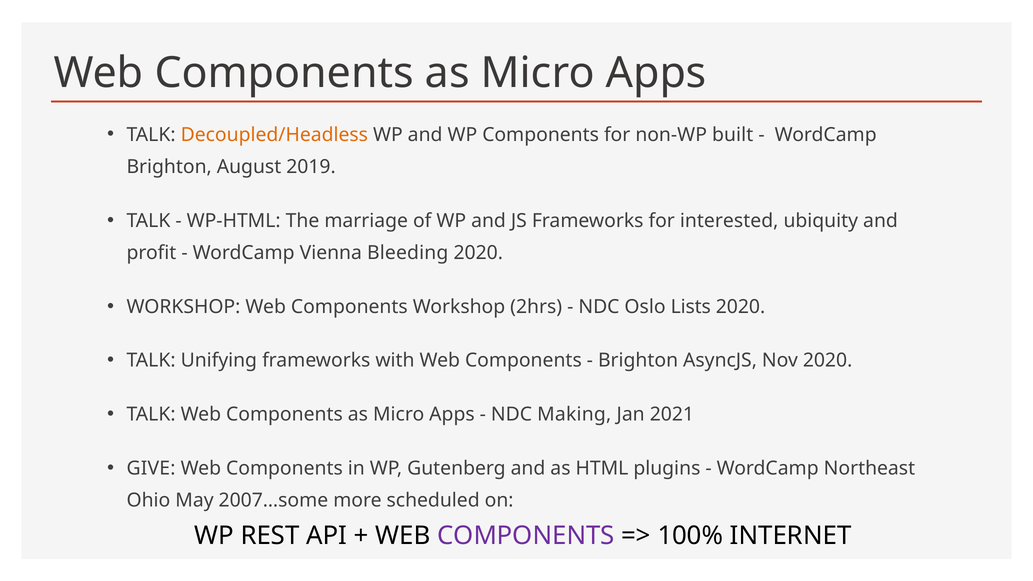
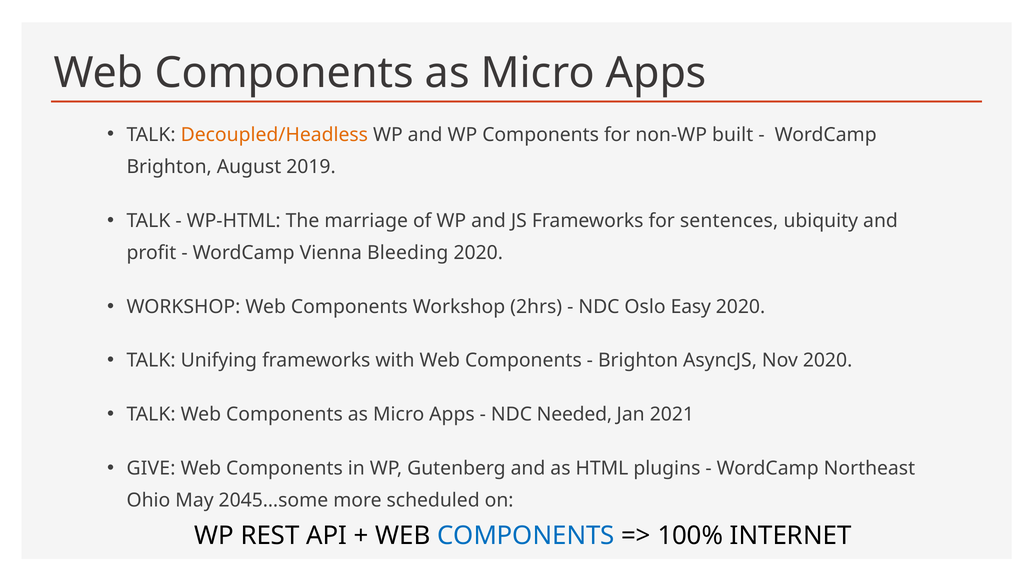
interested: interested -> sentences (729, 221)
Lists: Lists -> Easy (691, 307)
Making: Making -> Needed (574, 414)
2007…some: 2007…some -> 2045…some (273, 500)
COMPONENTS colour: purple -> blue (526, 536)
